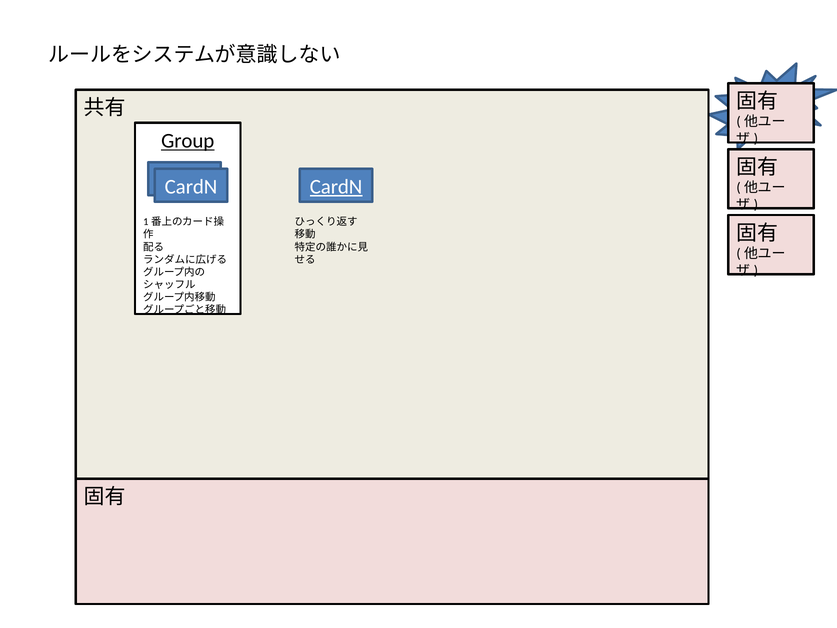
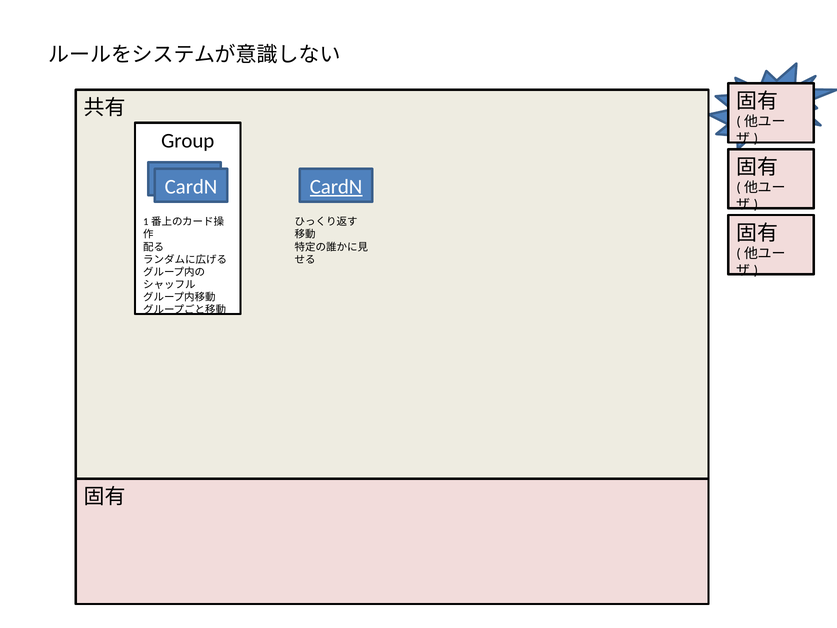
Group underline: present -> none (188, 141)
